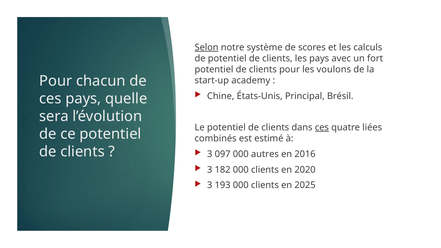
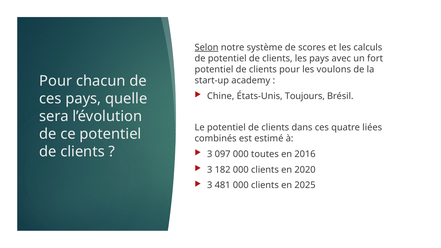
Principal: Principal -> Toujours (305, 96)
ces underline: present -> none (322, 127)
autres: autres -> toutes (265, 154)
193: 193 -> 481 (223, 185)
